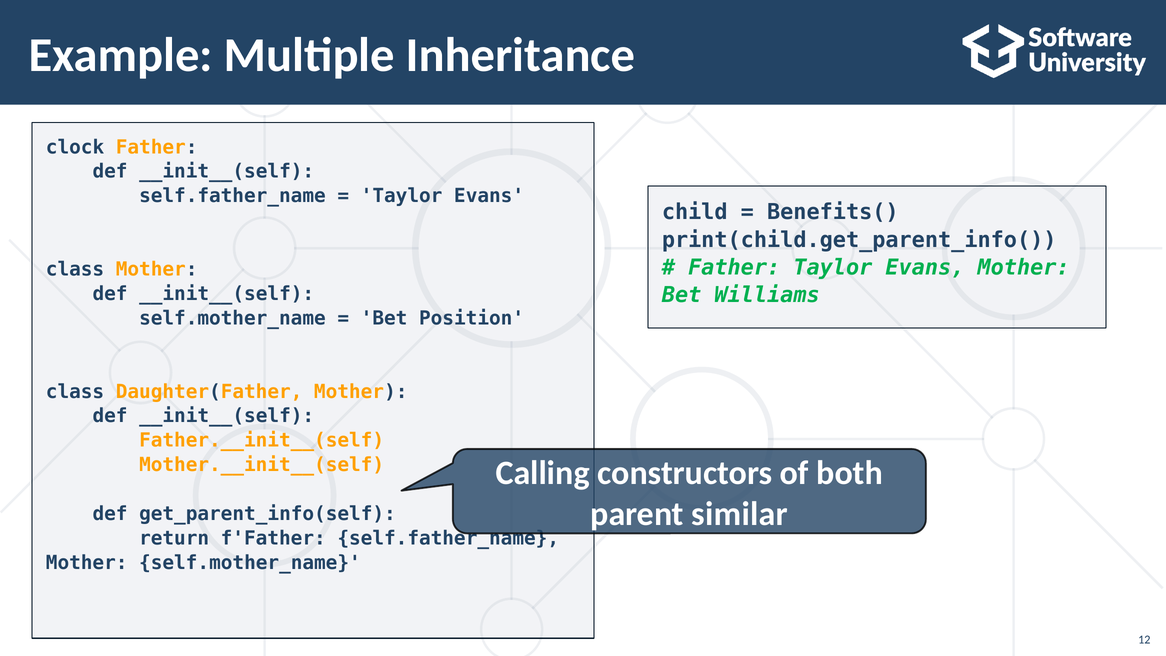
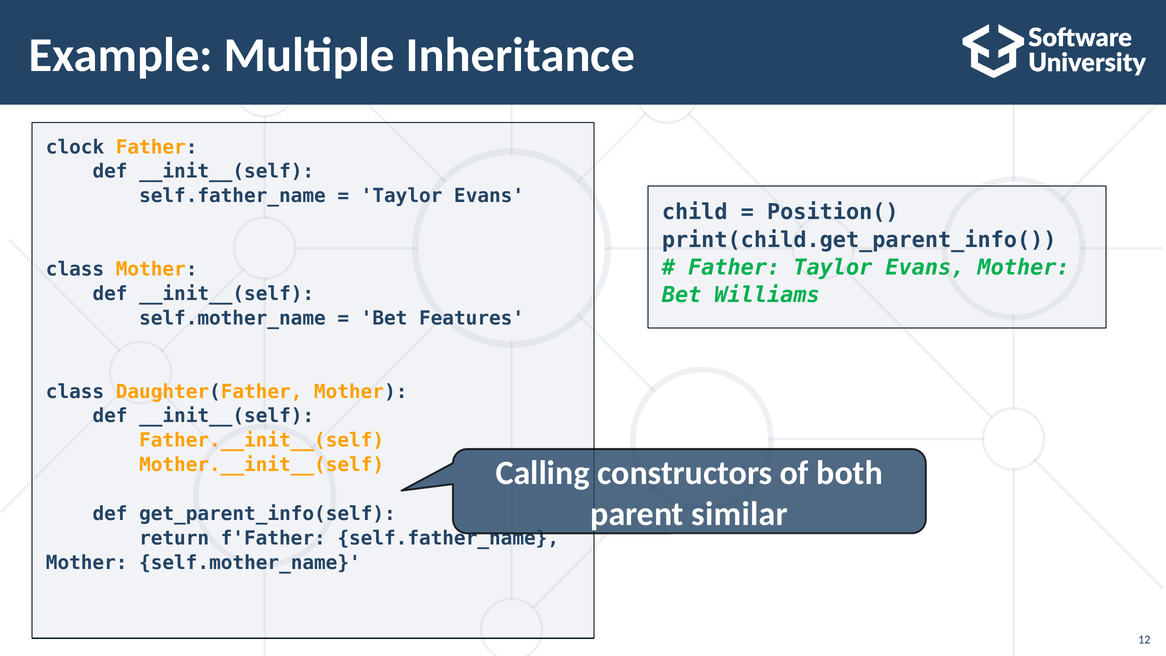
Benefits(: Benefits( -> Position( (833, 212)
Position: Position -> Features (472, 318)
